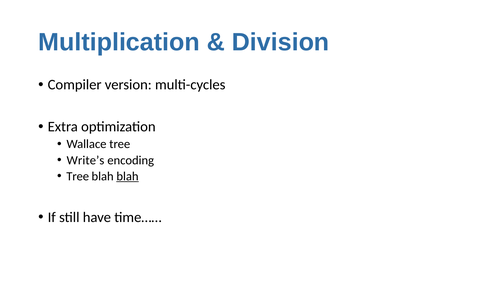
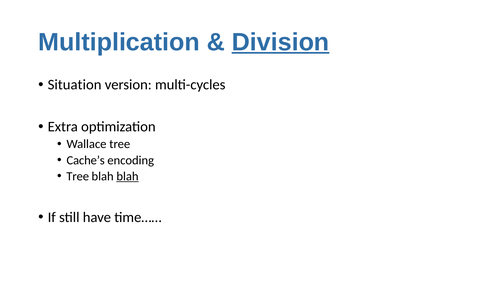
Division underline: none -> present (281, 42)
Compiler: Compiler -> Situation (75, 85)
Write’s: Write’s -> Cache’s (86, 160)
